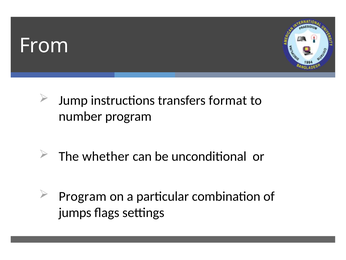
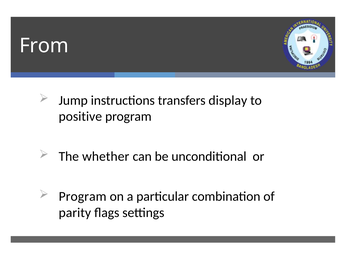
format: format -> display (228, 100)
number: number -> positive (80, 116)
jumps: jumps -> parity (75, 212)
